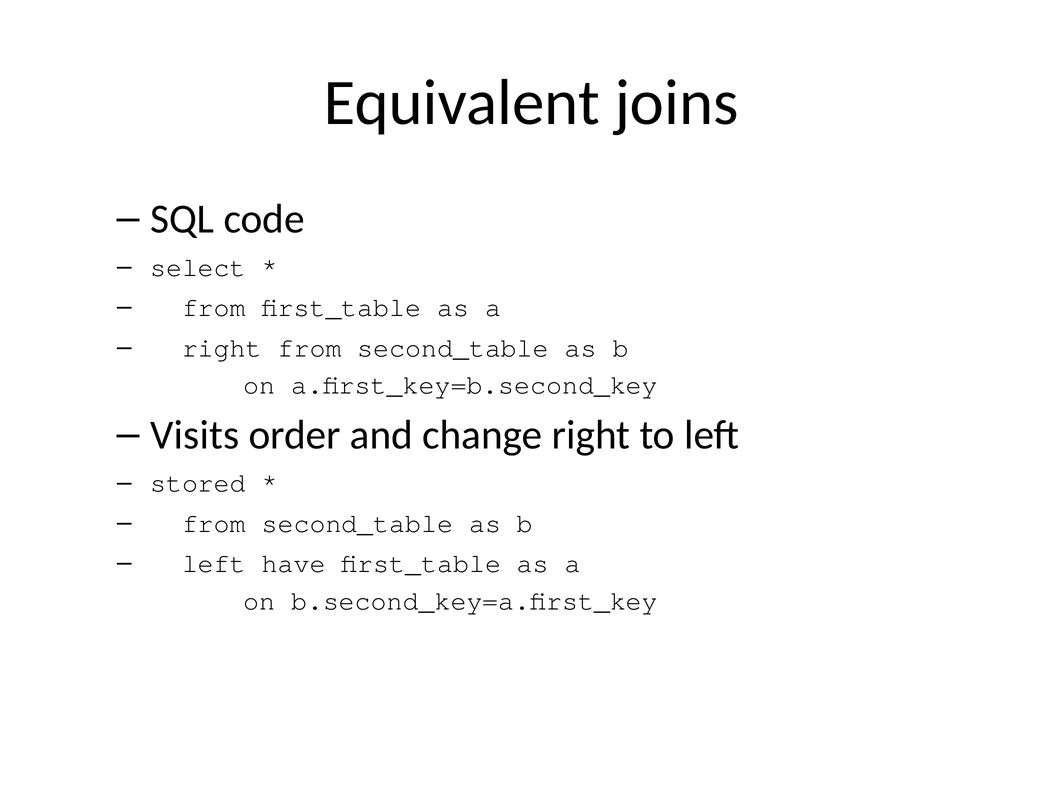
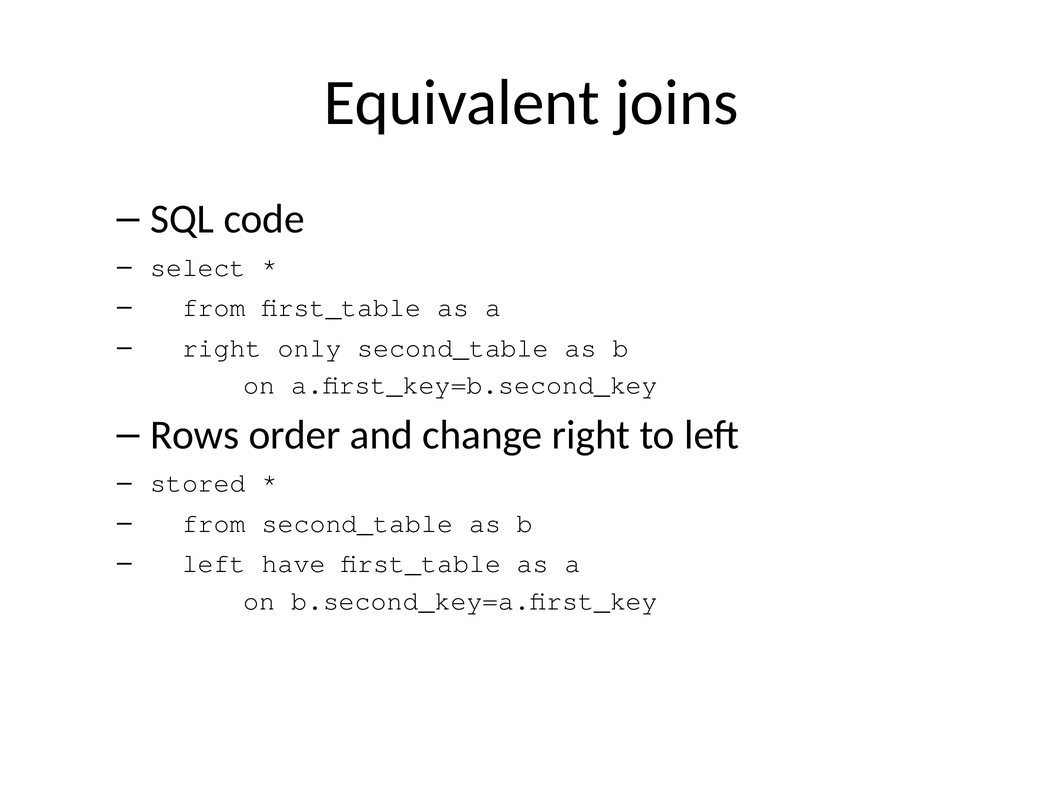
right from: from -> only (310, 347)
Visits: Visits -> Rows (195, 435)
